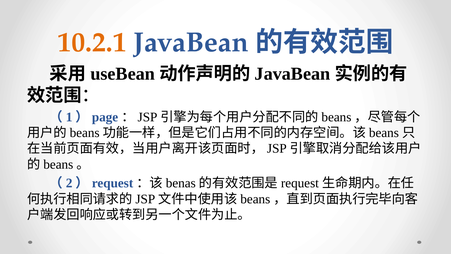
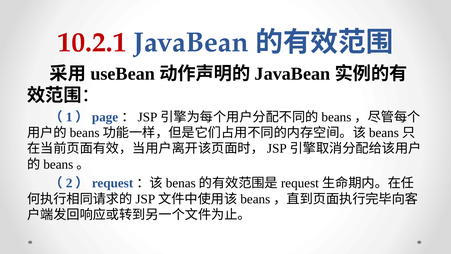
10.2.1 colour: orange -> red (92, 42)
